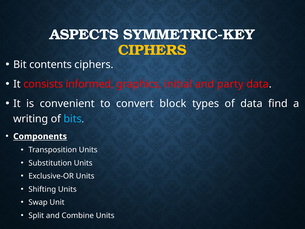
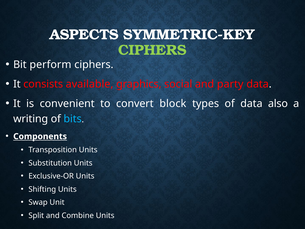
CIPHERS colour: yellow -> light green (152, 50)
contents: contents -> perform (50, 65)
informed: informed -> available (90, 84)
initial: initial -> social (178, 84)
find: find -> also (278, 103)
